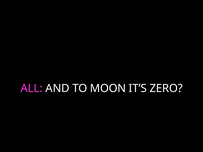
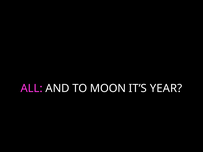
ZERO: ZERO -> YEAR (166, 89)
